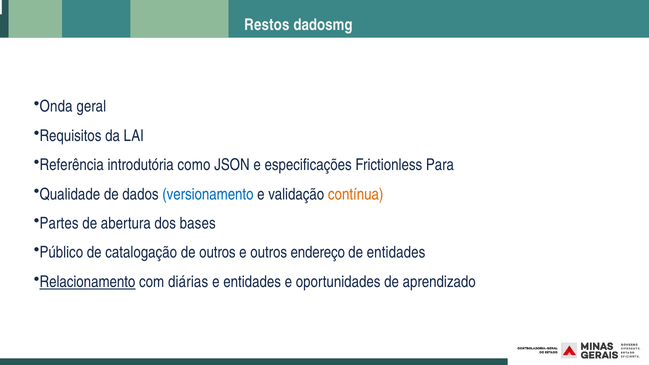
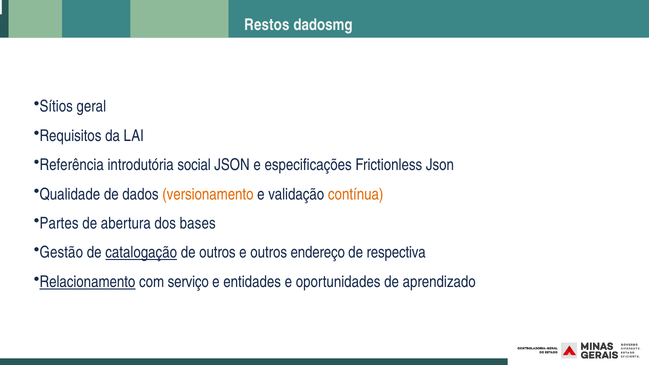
Onda: Onda -> Sítios (56, 107)
como: como -> social (194, 165)
Frictionless Para: Para -> Json (440, 165)
versionamento colour: blue -> orange (208, 194)
Público: Público -> Gestão (61, 253)
catalogação underline: none -> present (141, 253)
de entidades: entidades -> respectiva (396, 253)
diárias: diárias -> serviço (188, 282)
